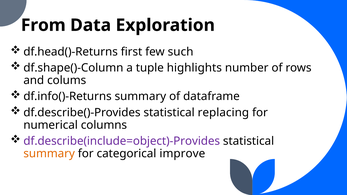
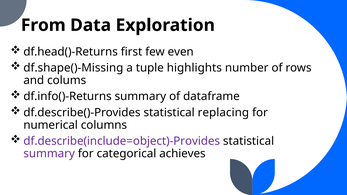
such: such -> even (181, 52)
df.shape()-Column: df.shape()-Column -> df.shape()-Missing (73, 68)
summary colour: orange -> purple (49, 154)
improve: improve -> achieves (182, 154)
